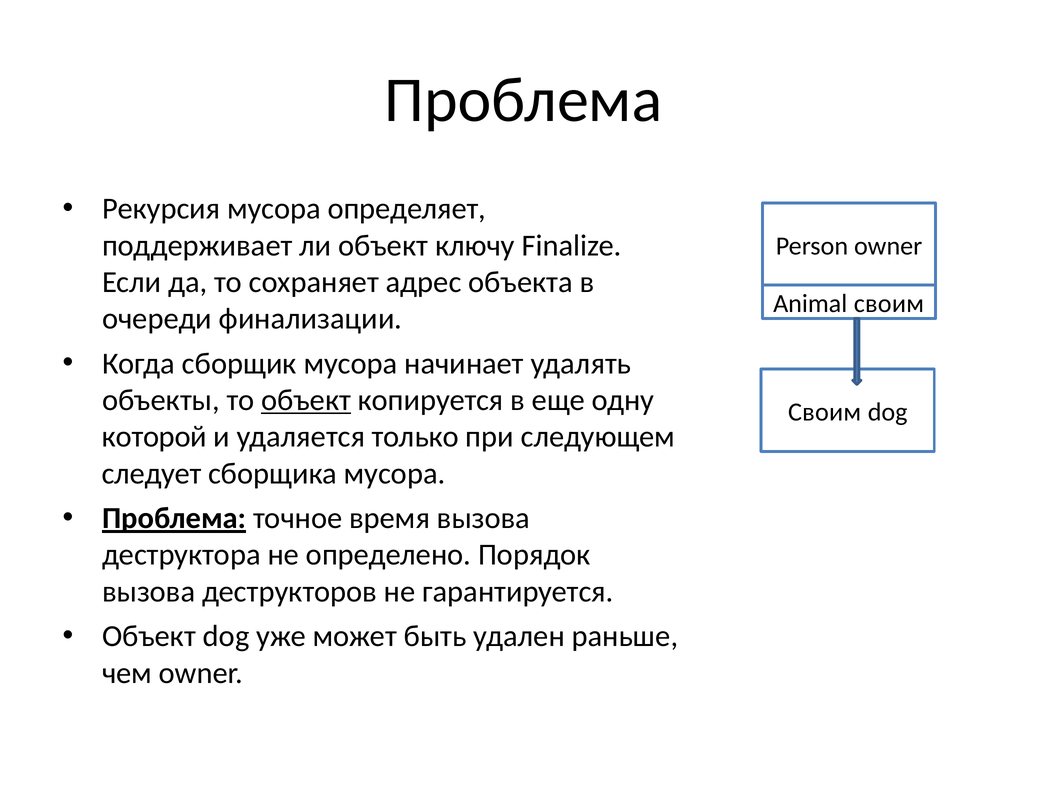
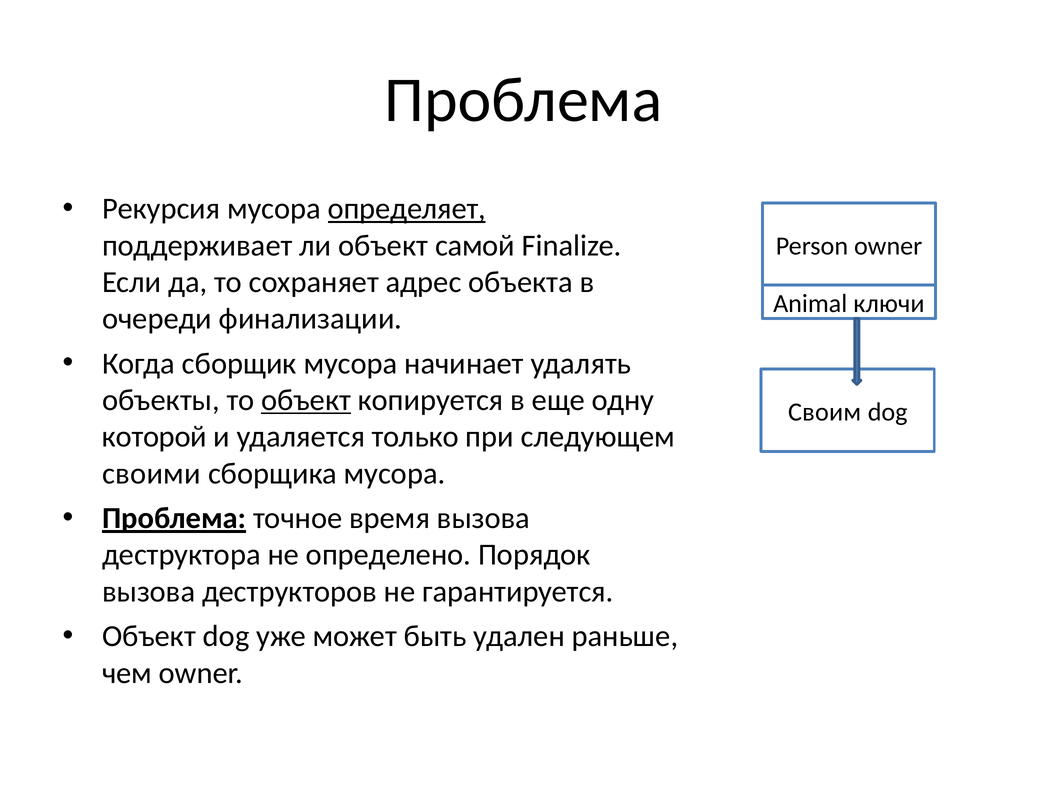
определяет underline: none -> present (407, 209)
ключу: ключу -> самой (475, 246)
Animal своим: своим -> ключи (889, 304)
следует: следует -> своими (151, 474)
